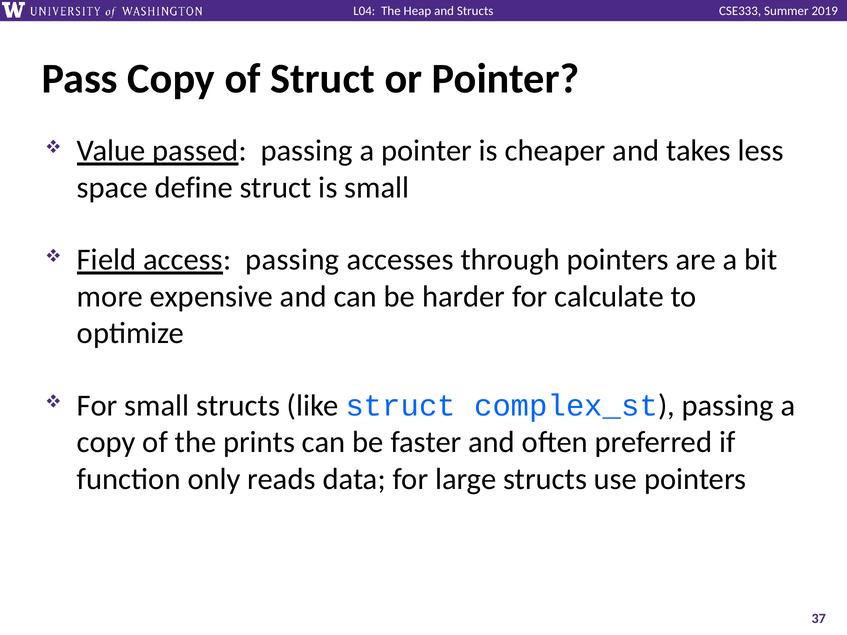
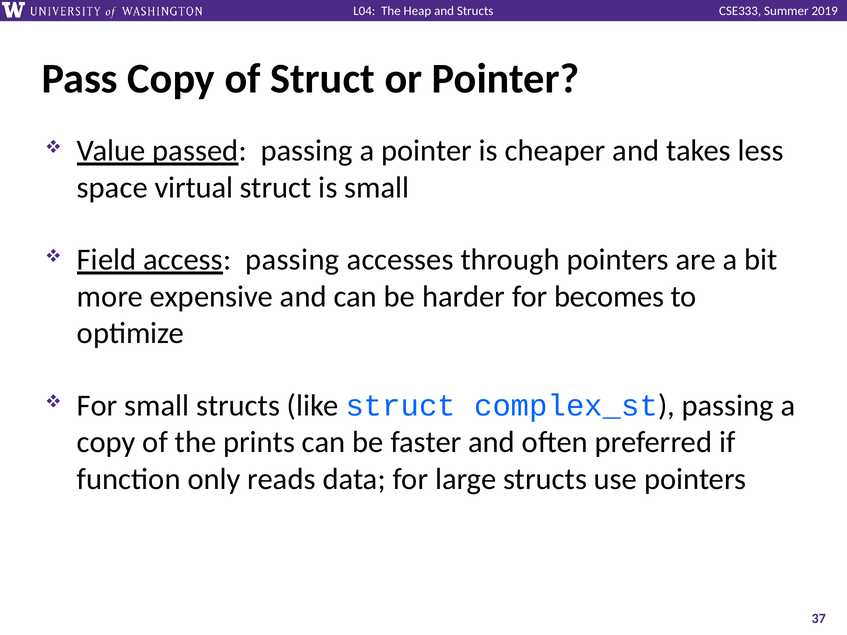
define: define -> virtual (194, 188)
calculate: calculate -> becomes (609, 297)
